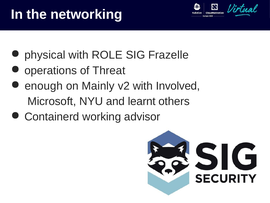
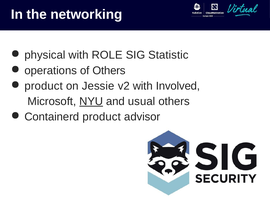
Frazelle: Frazelle -> Statistic (168, 55)
of Threat: Threat -> Others (109, 70)
enough: enough -> product (44, 86)
Mainly: Mainly -> Jessie (98, 86)
NYU underline: none -> present (91, 101)
learnt: learnt -> usual (142, 101)
Containerd working: working -> product (102, 117)
